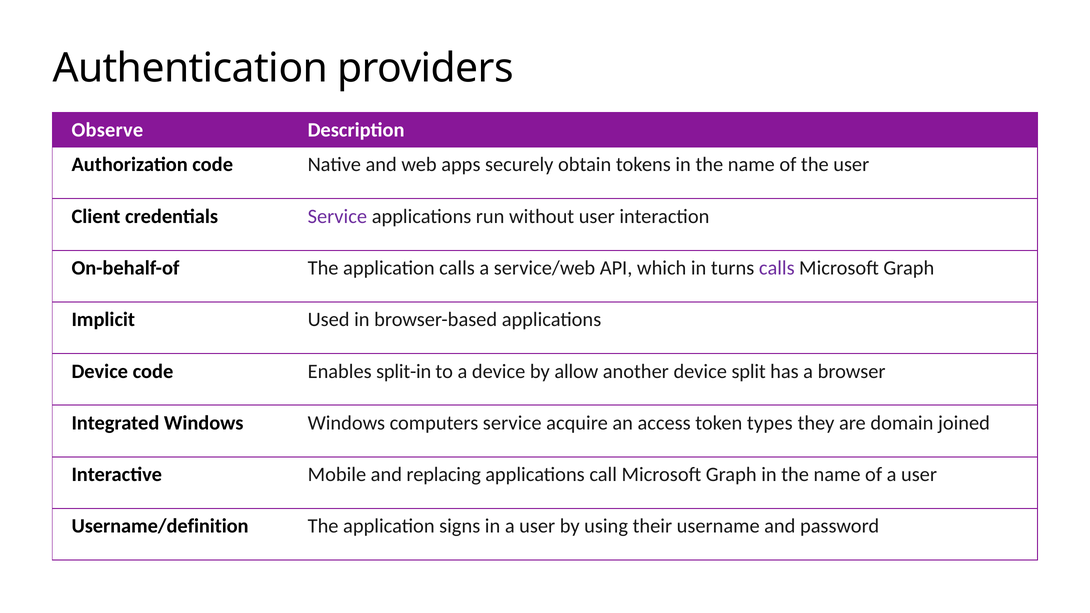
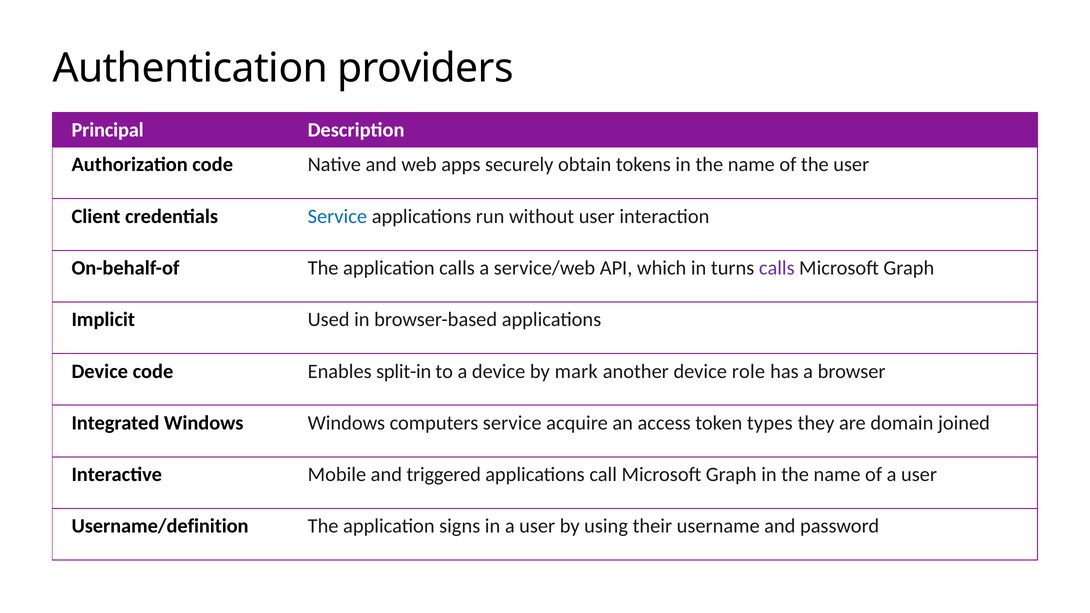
Observe: Observe -> Principal (108, 130)
Service colour: purple -> blue (337, 216)
allow: allow -> mark (576, 371)
split: split -> role (748, 371)
replacing: replacing -> triggered (444, 475)
